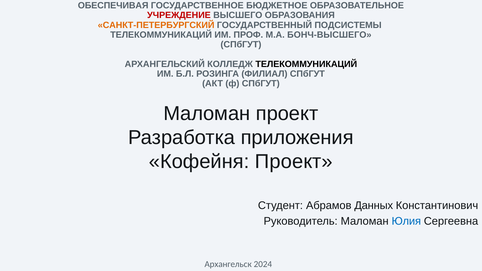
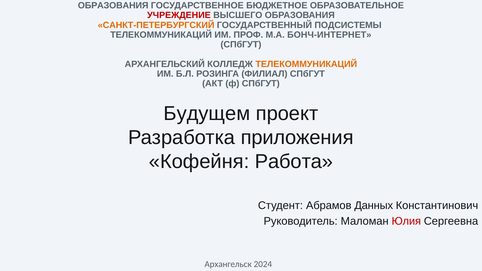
ОБЕСПЕЧИВАЯ: ОБЕСПЕЧИВАЯ -> ОБРАЗОВАНИЯ (113, 6)
БОНЧ-ВЫСШЕГО: БОНЧ-ВЫСШЕГО -> БОНЧ-ИНТЕРНЕТ (329, 35)
ТЕЛЕКОММУНИКАЦИЙ colour: black -> orange (306, 64)
Маломан: Маломан -> Будущем (207, 114)
Кофейня Проект: Проект -> Работа (294, 162)
Юлия colour: blue -> red (406, 221)
